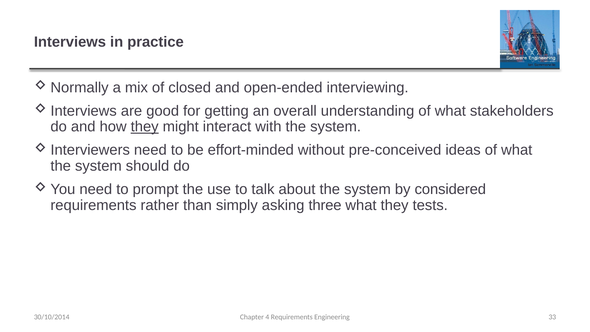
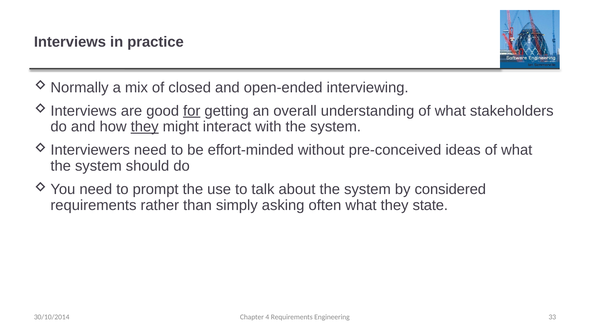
for underline: none -> present (192, 111)
three: three -> often (325, 205)
tests: tests -> state (430, 205)
